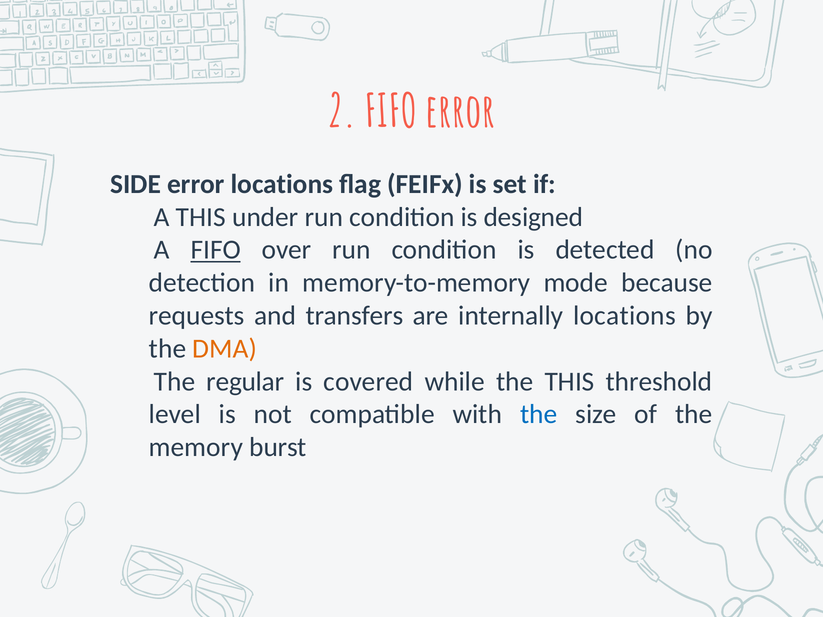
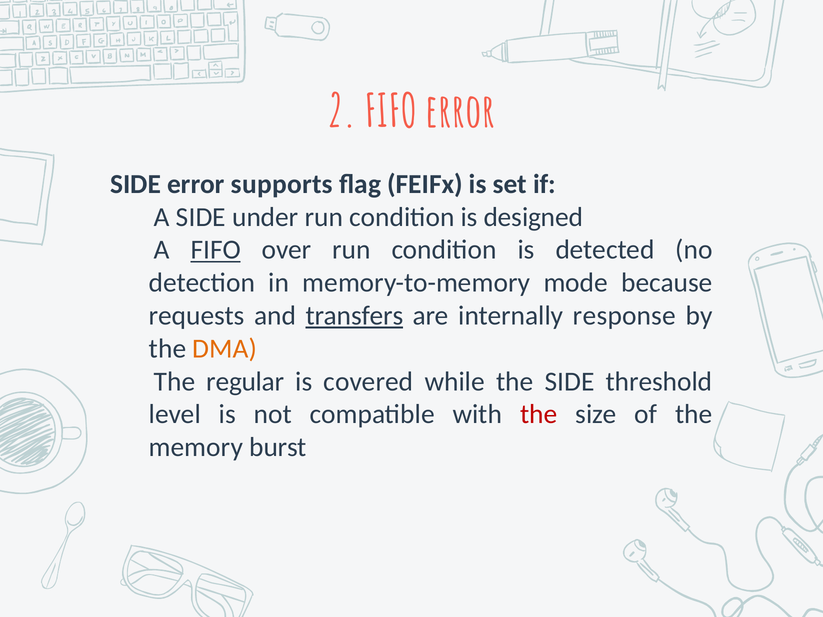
error locations: locations -> supports (282, 184)
THIS: THIS -> SIDE (201, 217)
transfers underline: none -> present (354, 316)
internally locations: locations -> response (624, 316)
the THIS: THIS -> SIDE (569, 382)
the colour: blue -> red (539, 415)
